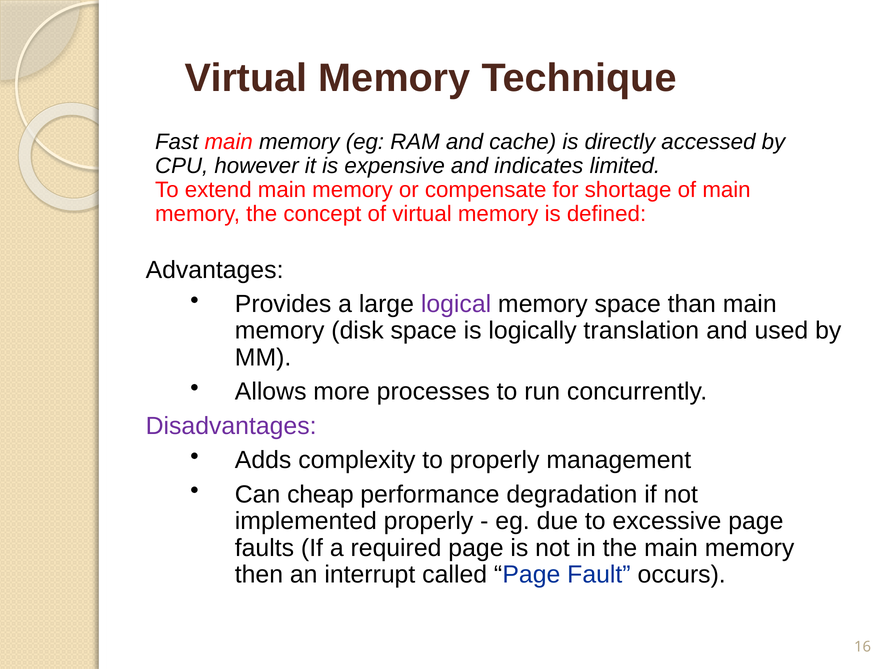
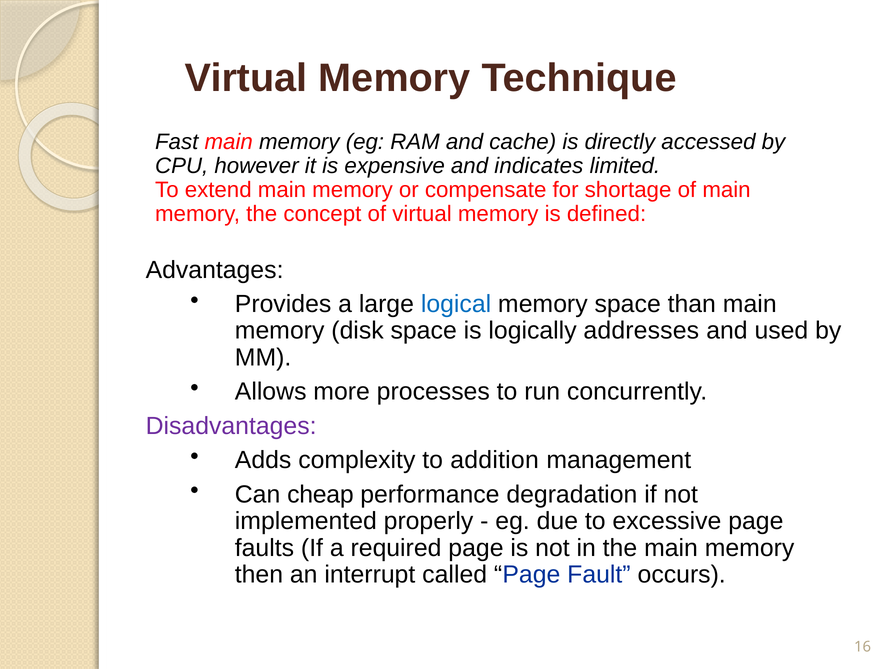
logical colour: purple -> blue (456, 304)
translation: translation -> addresses (641, 331)
to properly: properly -> addition (495, 460)
